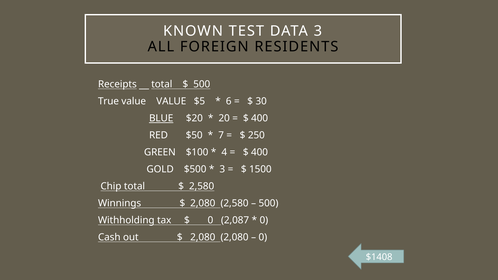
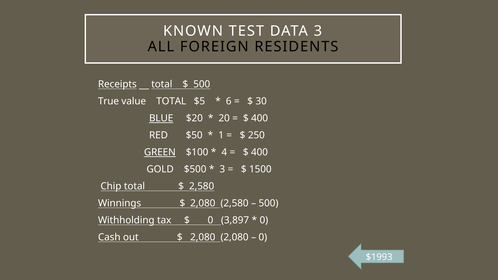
value VALUE: VALUE -> TOTAL (171, 101)
7: 7 -> 1 (221, 135)
GREEN underline: none -> present (160, 152)
2,087: 2,087 -> 3,897 (235, 220)
$1408: $1408 -> $1993 (379, 257)
